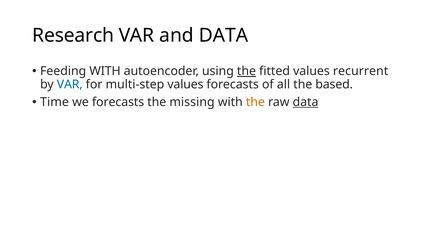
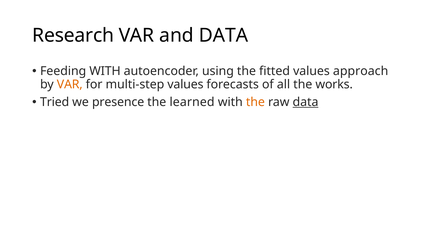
the underline: present -> none (246, 71)
recurrent: recurrent -> approach (361, 71)
VAR colour: blue -> orange (70, 85)
based: based -> works (334, 85)
Time: Time -> Tried (55, 102)
we forecasts: forecasts -> presence (118, 102)
missing: missing -> learned (192, 102)
